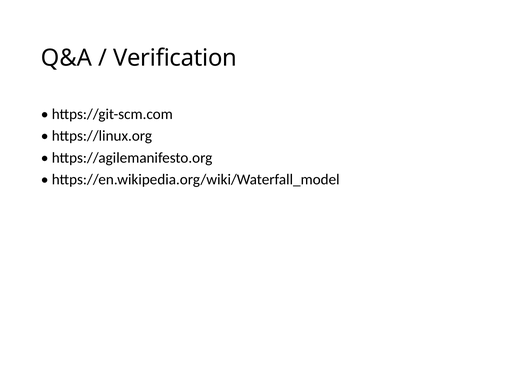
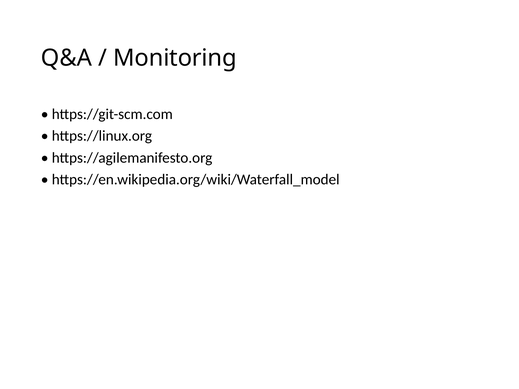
Verification: Verification -> Monitoring (175, 58)
